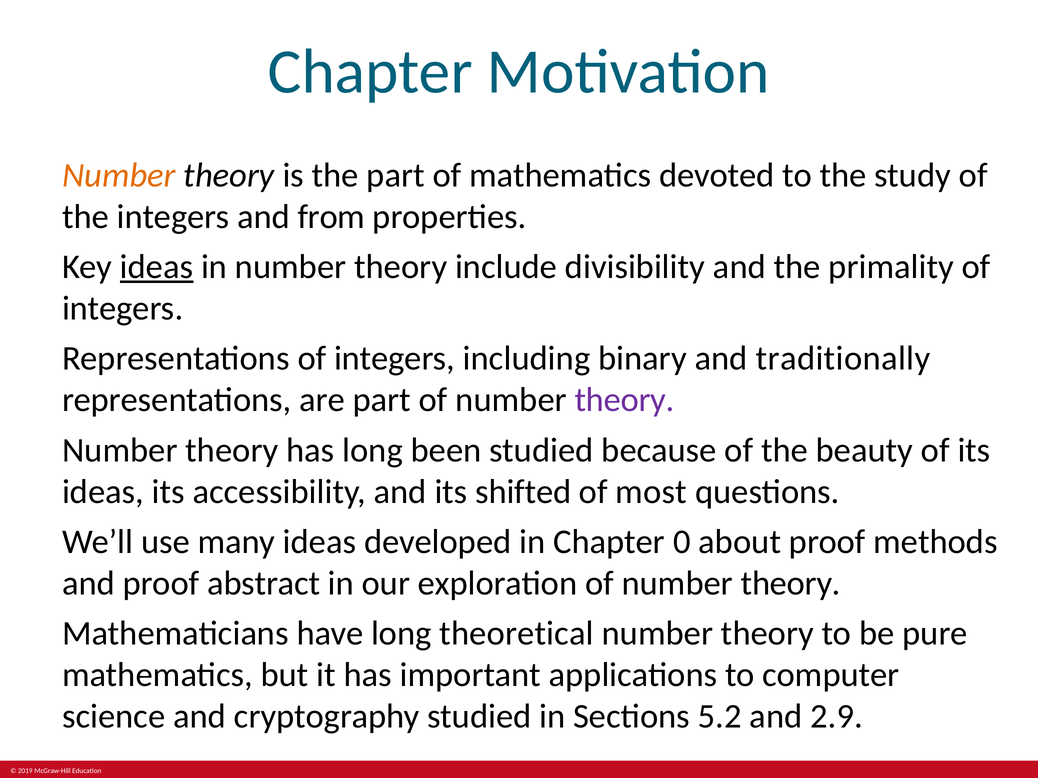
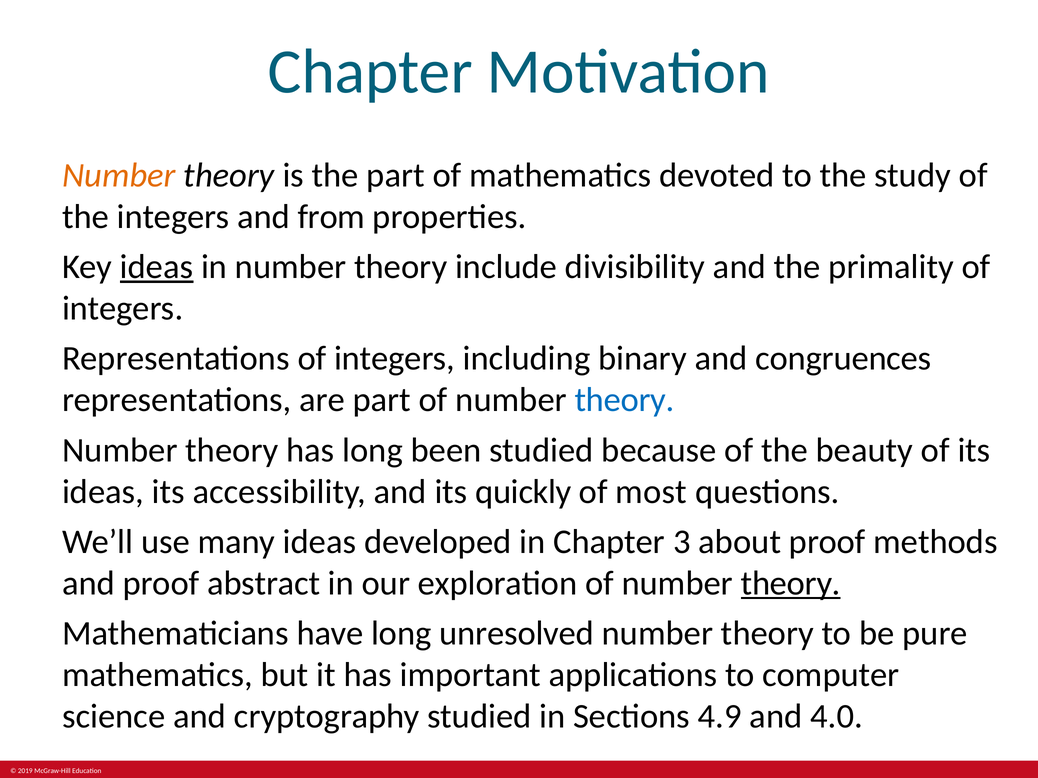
traditionally: traditionally -> congruences (843, 359)
theory colour: purple -> blue (624, 400)
shifted: shifted -> quickly (523, 492)
0: 0 -> 3 (682, 542)
theory underline: none -> present (791, 584)
theoretical: theoretical -> unresolved (517, 634)
5.2: 5.2 -> 4.9 (720, 717)
2.9: 2.9 -> 4.0 (837, 717)
